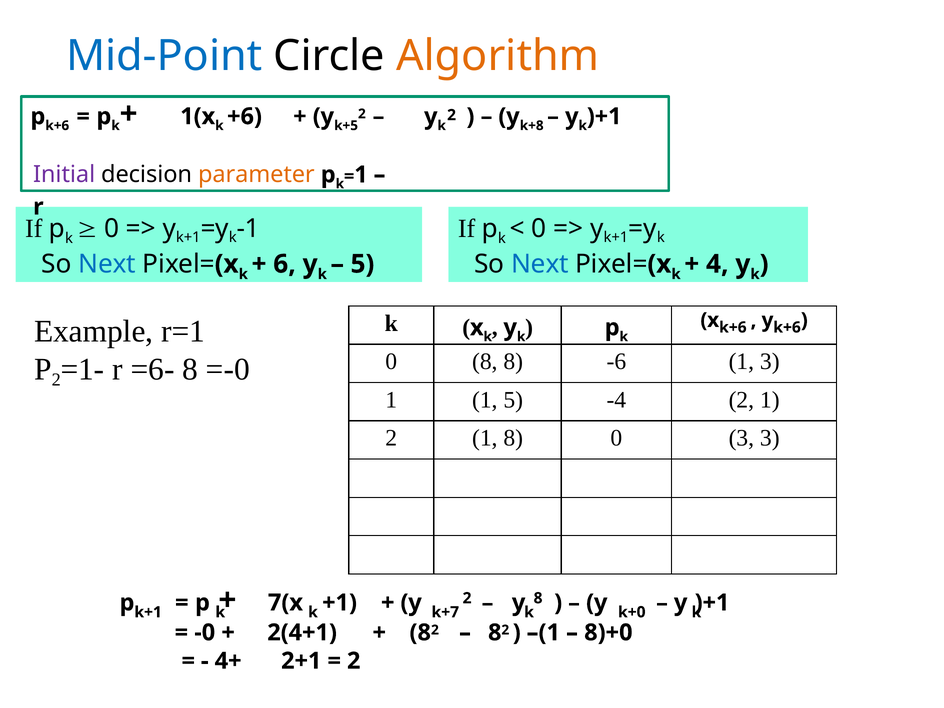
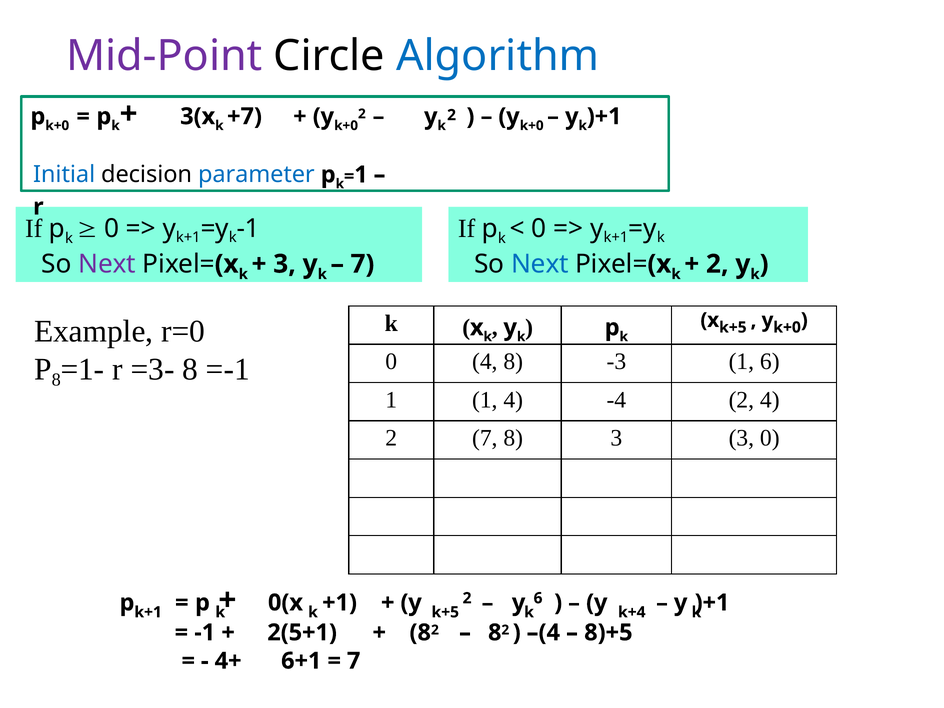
Mid-Point colour: blue -> purple (164, 56)
Algorithm colour: orange -> blue (498, 56)
k+8: k+8 -> k+0 (532, 126)
p k+6: k+6 -> k+0 (57, 126)
1(x: 1(x -> 3(x (198, 116)
+6: +6 -> +7 (245, 116)
k+5: k+5 -> k+0 (346, 126)
Initial colour: purple -> blue (64, 175)
parameter colour: orange -> blue (256, 175)
Next colour: blue -> purple (107, 264)
6: 6 -> 3 (284, 264)
5: 5 -> 7 (362, 264)
4: 4 -> 2 (717, 264)
k+6: k+6 -> k+5 (733, 327)
k+6: k+6 -> k+0 (787, 327)
r=1: r=1 -> r=0 (183, 331)
0 8: 8 -> 4 (485, 362)
-6: -6 -> -3 (616, 362)
1 3: 3 -> 6 (770, 362)
P 2: 2 -> 8 (56, 380)
=6-: =6- -> =3- (153, 369)
=-0: =-0 -> =-1 (228, 369)
1 5: 5 -> 4 (513, 400)
-4 2 1: 1 -> 4 (770, 400)
1: 1 -> 7 (485, 438)
8 0: 0 -> 3 (616, 438)
3 3: 3 -> 0 (770, 438)
2 8: 8 -> 6 (538, 598)
7(x: 7(x -> 0(x (285, 603)
k k+7: k+7 -> k+5 (445, 612)
k+0: k+0 -> k+4 (632, 612)
-0: -0 -> -1 (205, 633)
2(4+1: 2(4+1 -> 2(5+1 (302, 633)
–(1: –(1 -> –(4 (543, 633)
8)+0: 8)+0 -> 8)+5 (608, 633)
2+1: 2+1 -> 6+1 (301, 661)
2: 2 -> 7 (354, 661)
